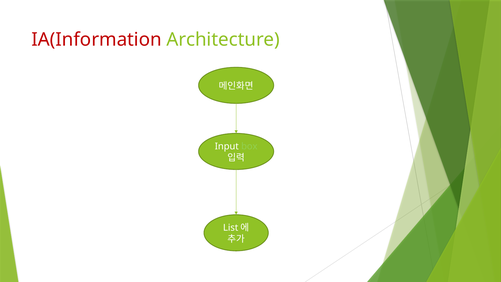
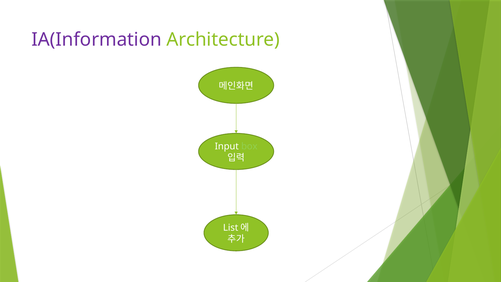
IA(Information colour: red -> purple (97, 40)
